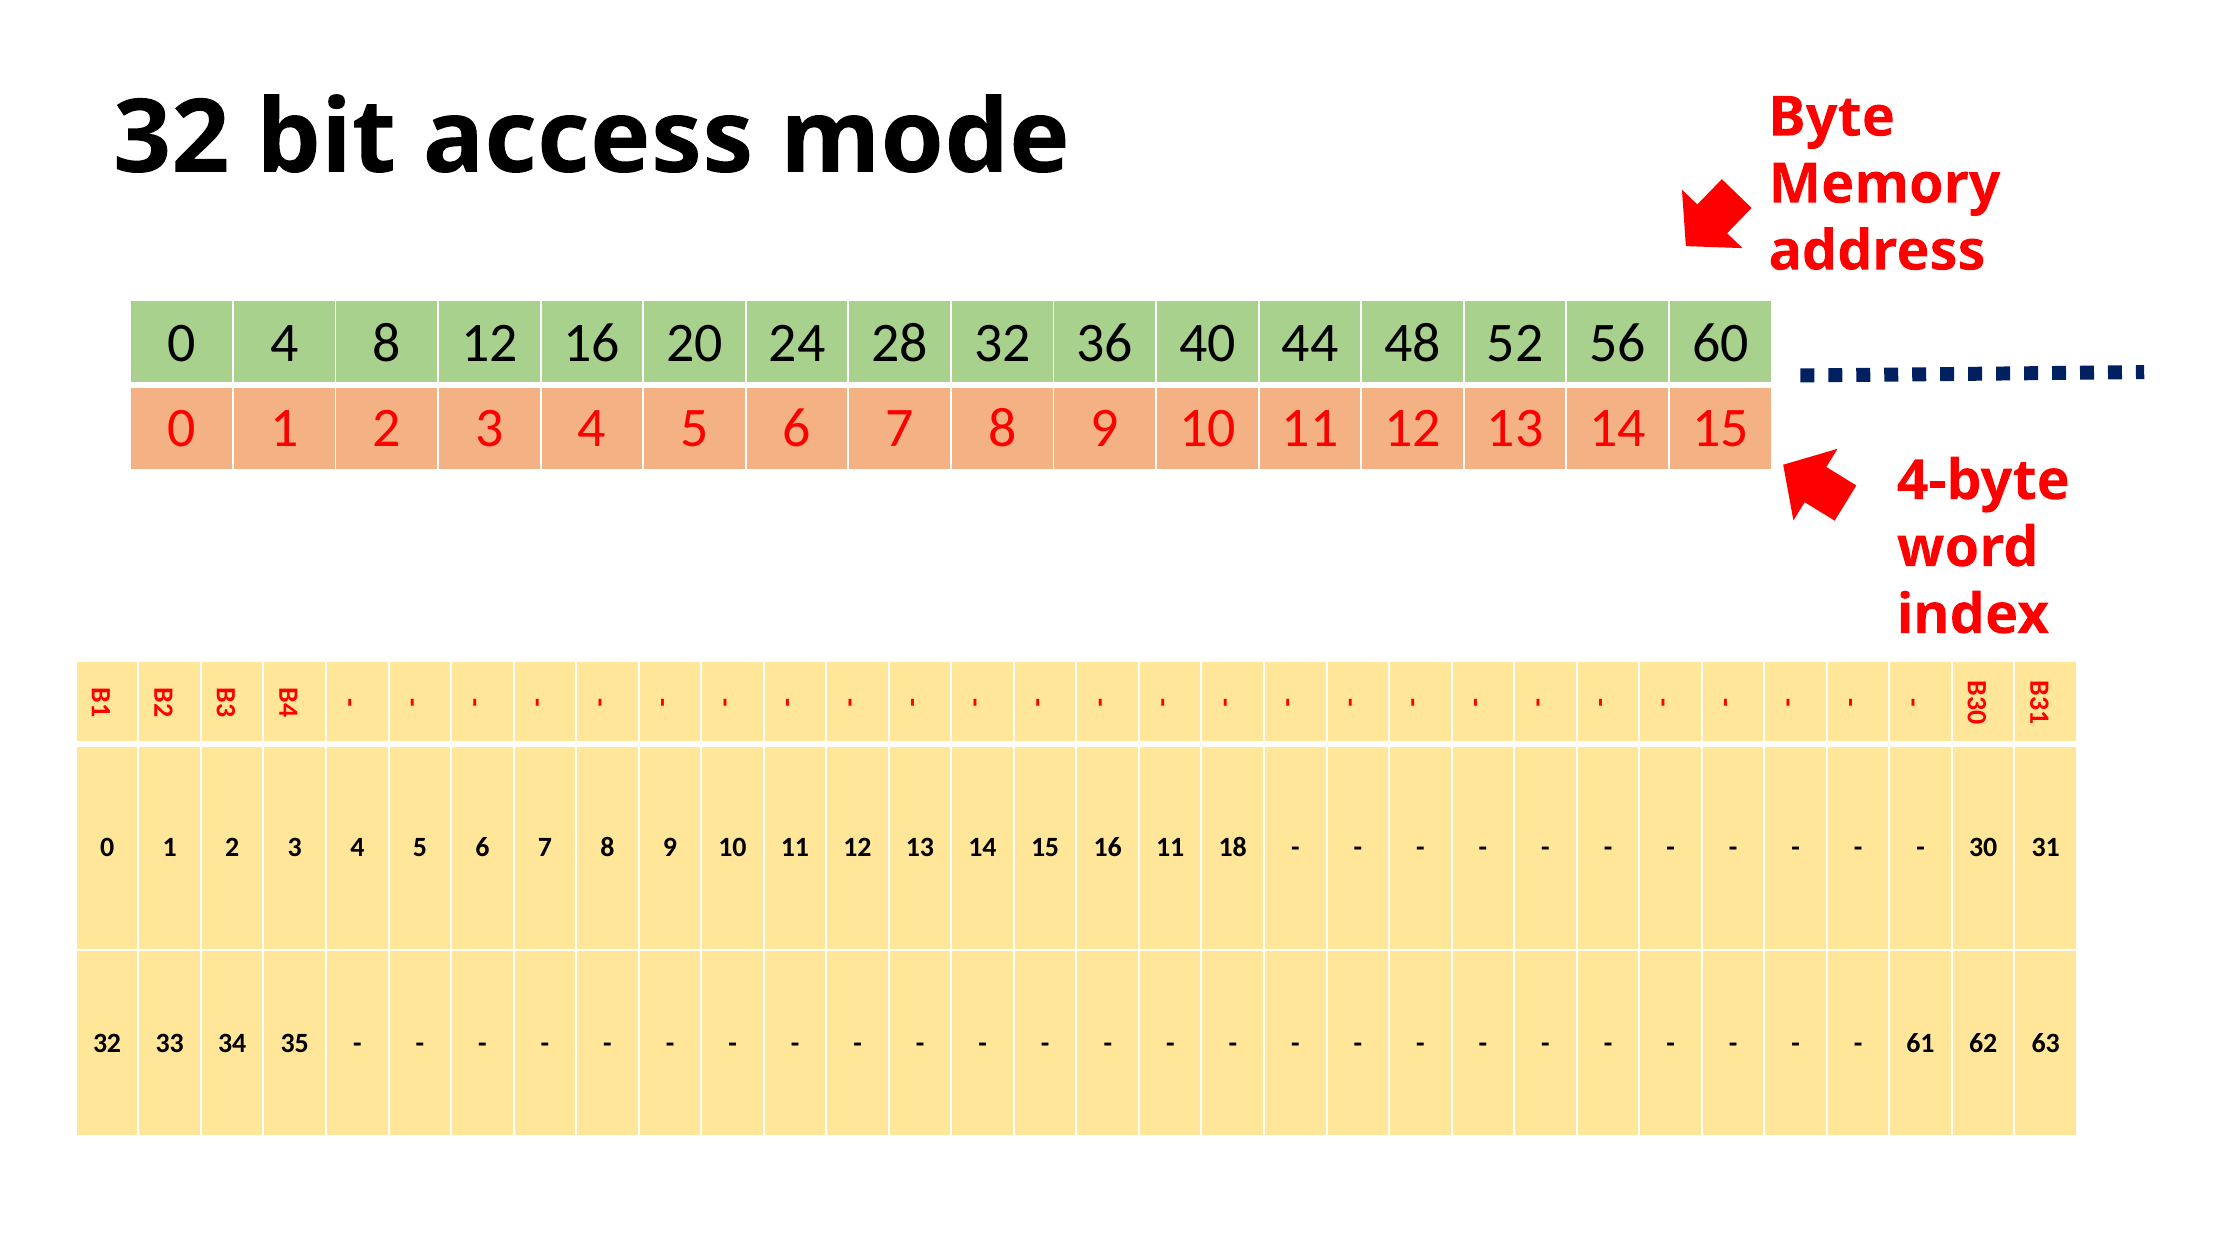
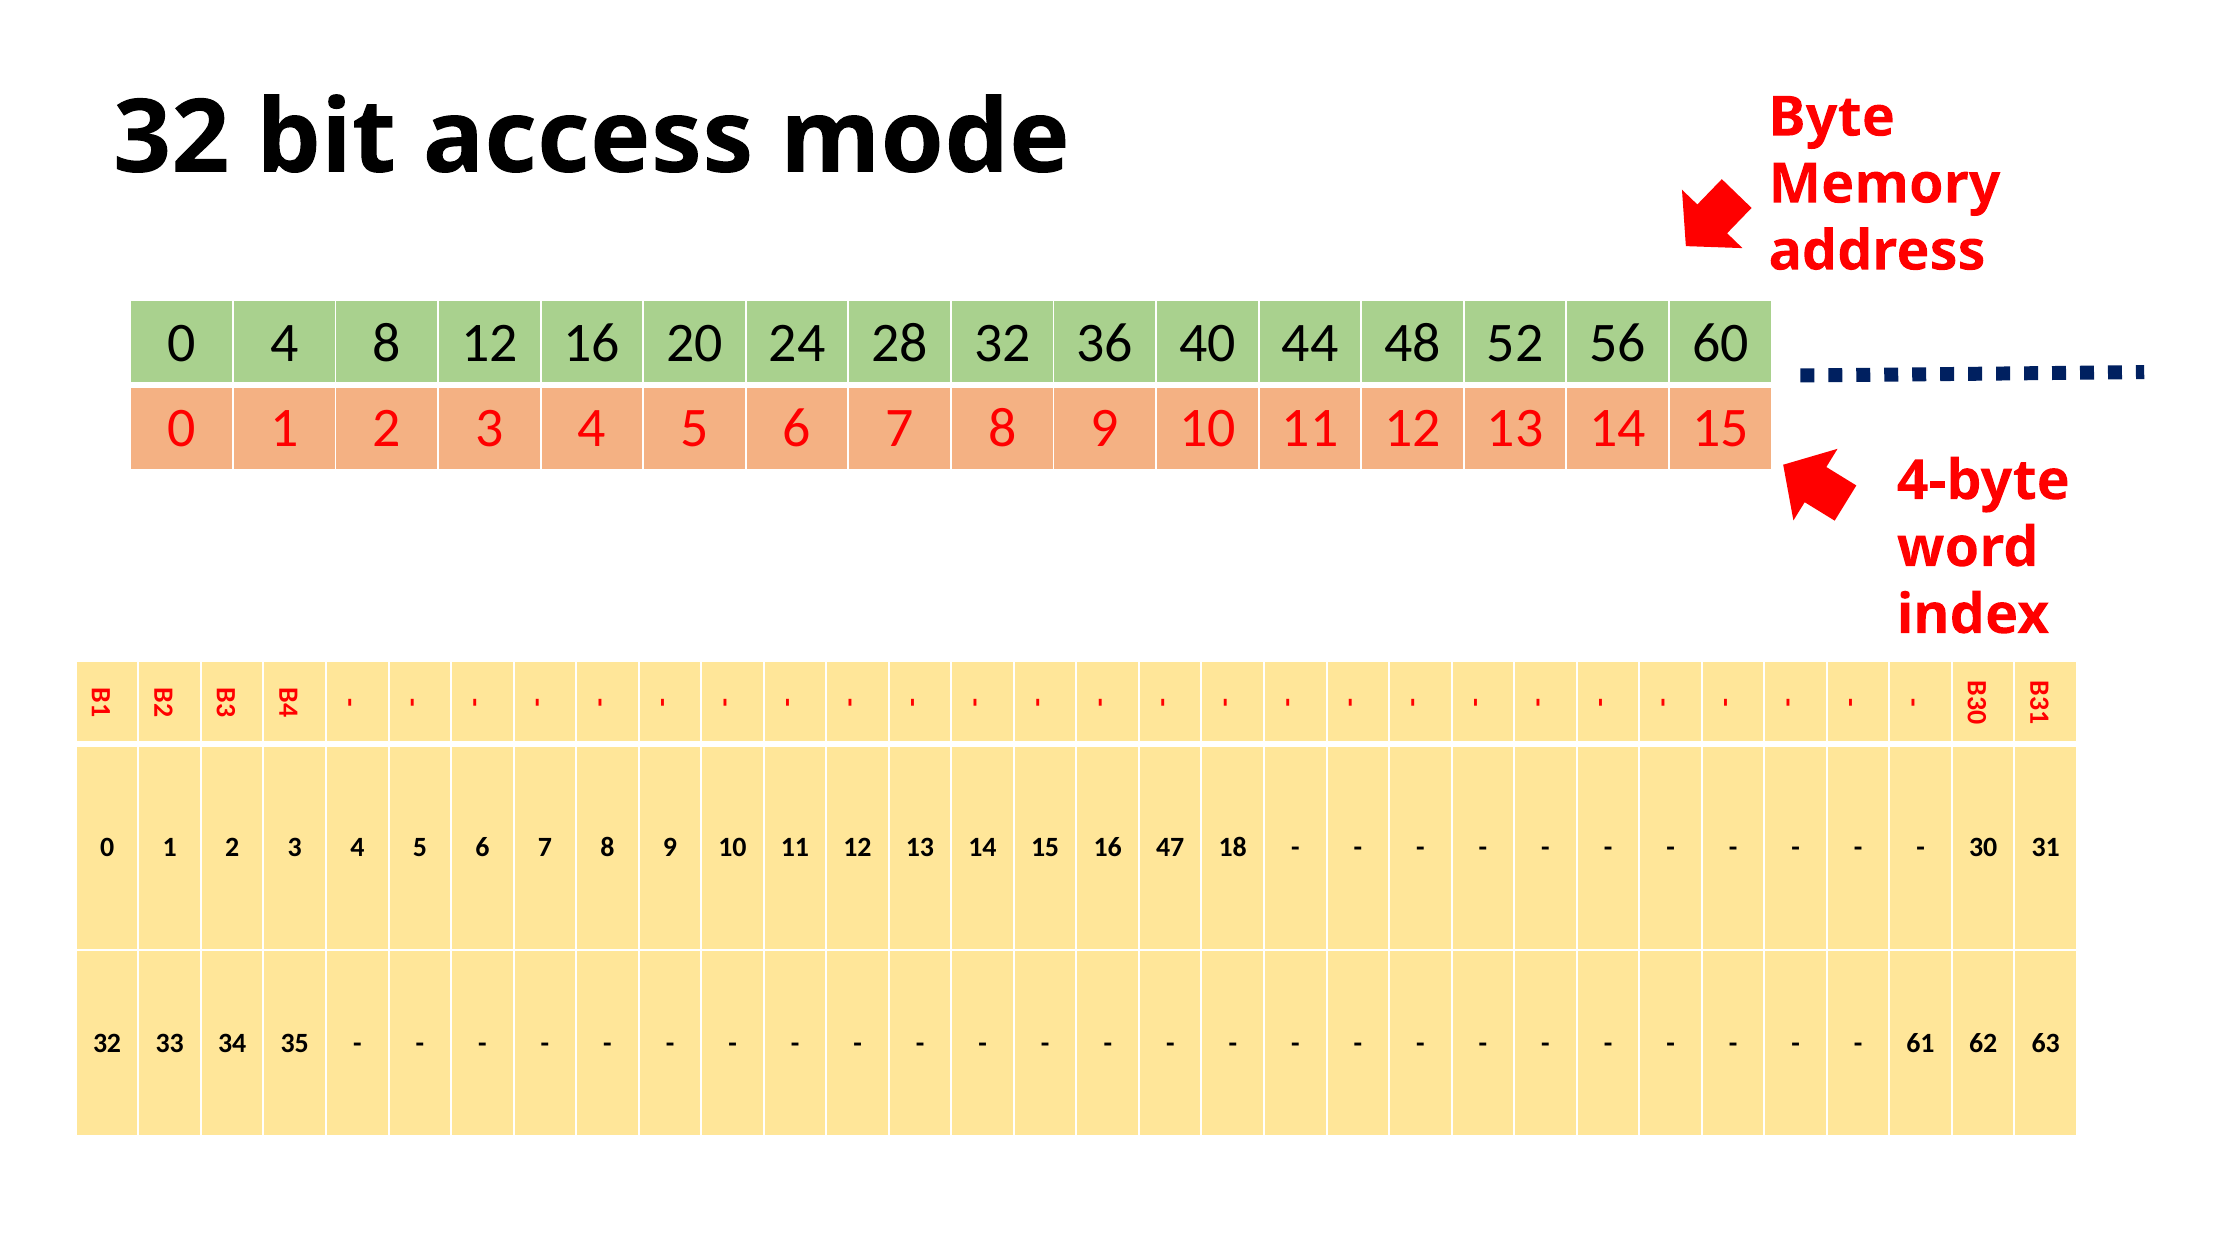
16 11: 11 -> 47 (1170, 848)
